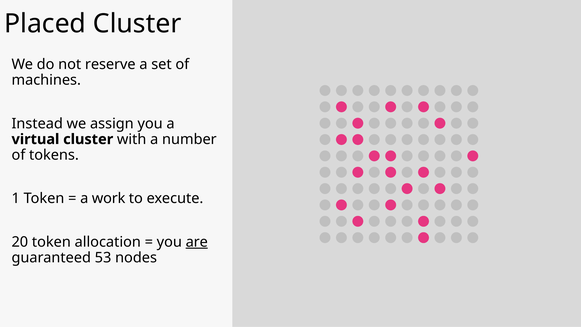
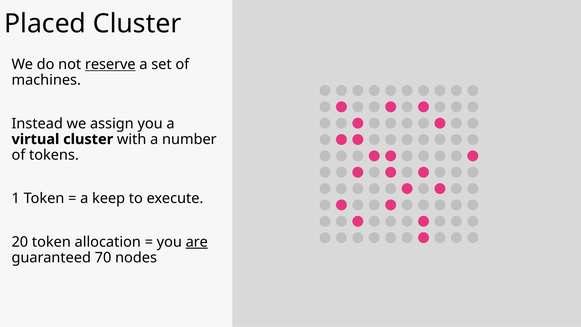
reserve underline: none -> present (110, 64)
work: work -> keep (109, 198)
53: 53 -> 70 (103, 258)
